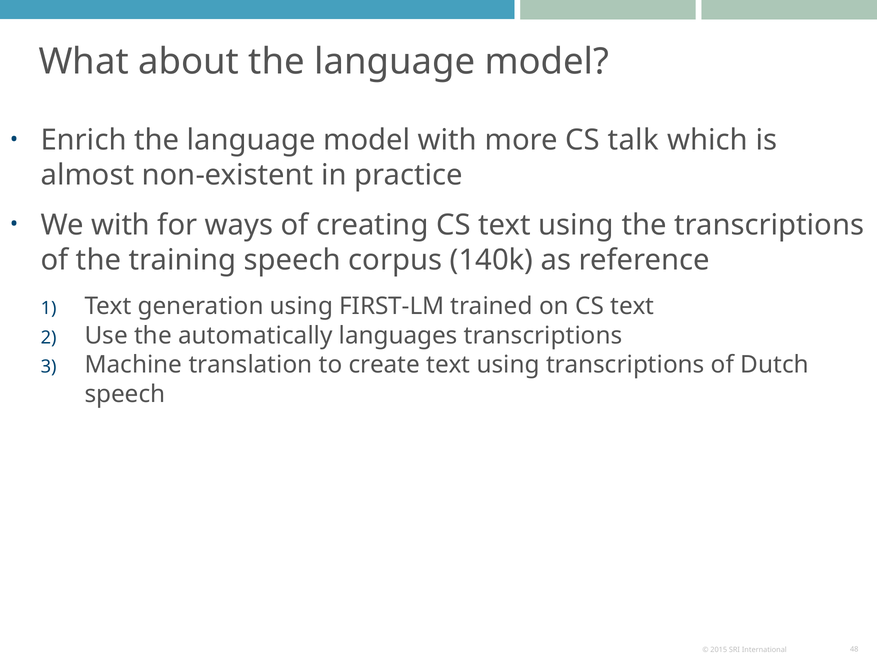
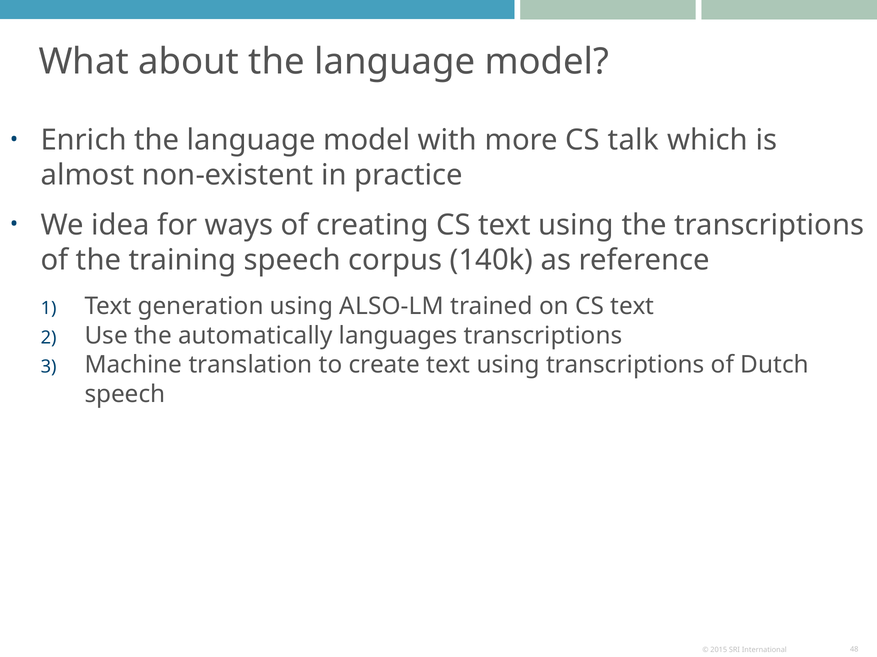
We with: with -> idea (121, 225)
FIRST-LM: FIRST-LM -> ALSO-LM (392, 307)
